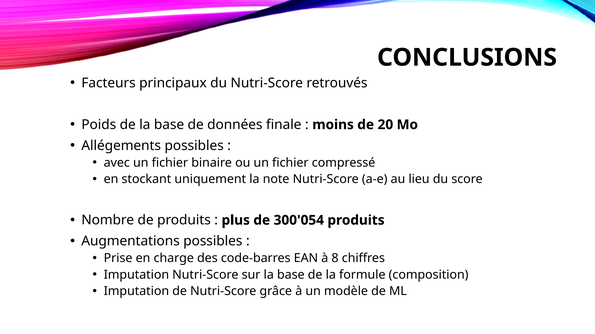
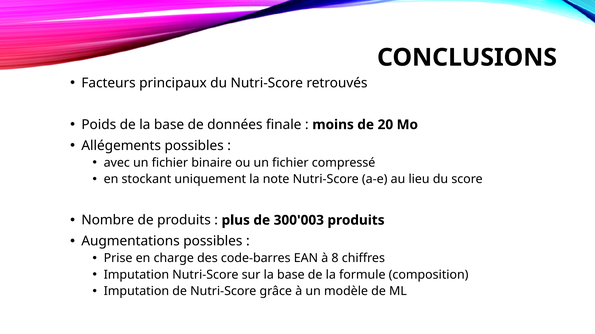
300'054: 300'054 -> 300'003 (299, 221)
